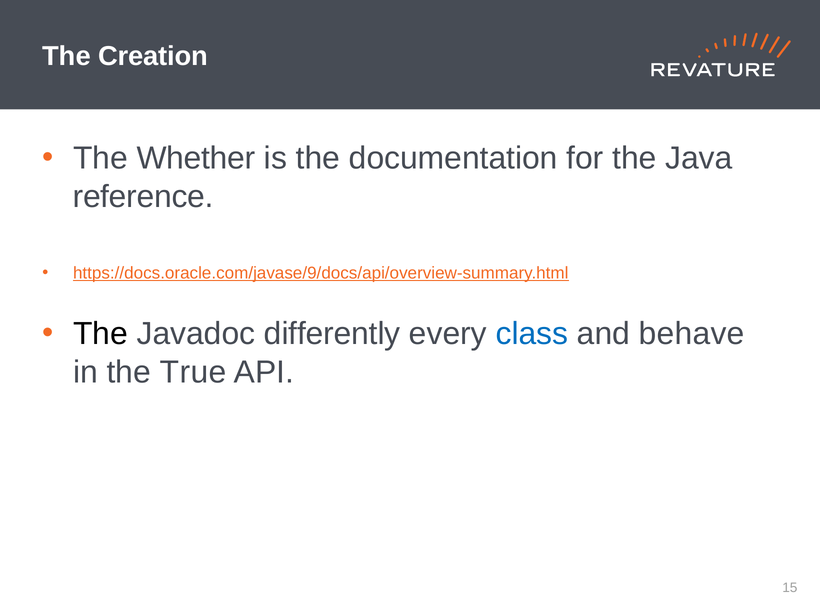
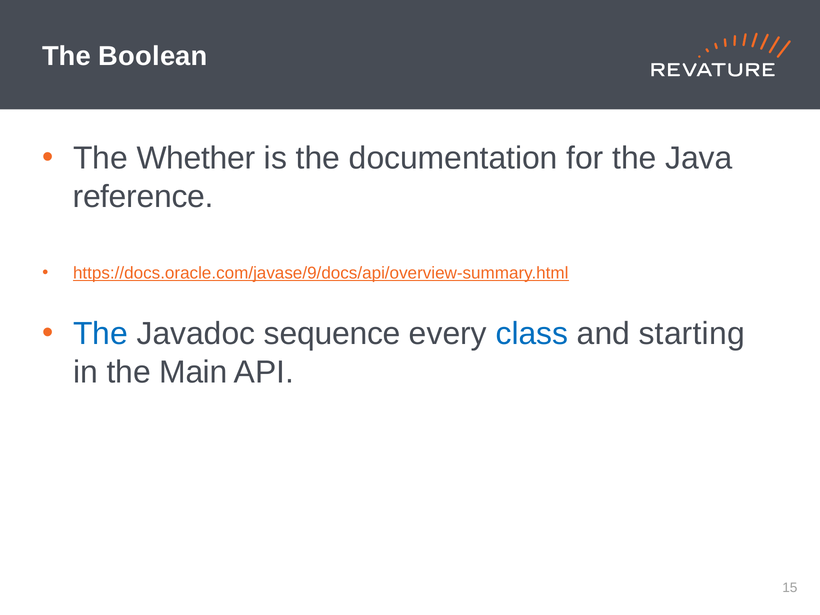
Creation: Creation -> Boolean (153, 56)
The colour: black -> blue (100, 334)
differently: differently -> sequence (332, 334)
behave: behave -> starting (692, 334)
True: True -> Main (193, 372)
